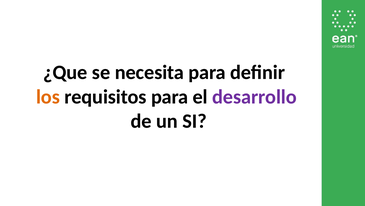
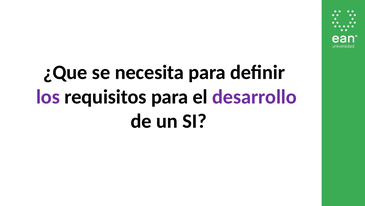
los colour: orange -> purple (48, 97)
